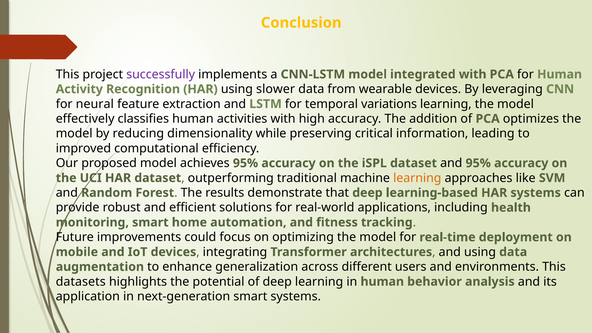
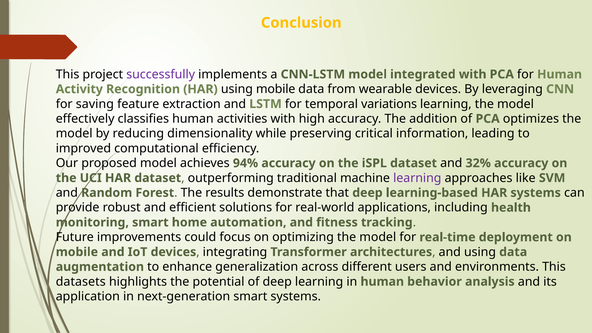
using slower: slower -> mobile (276, 89)
neural: neural -> saving (95, 104)
achieves 95%: 95% -> 94% (245, 163)
and 95%: 95% -> 32% (478, 163)
learning colour: orange -> purple (417, 178)
